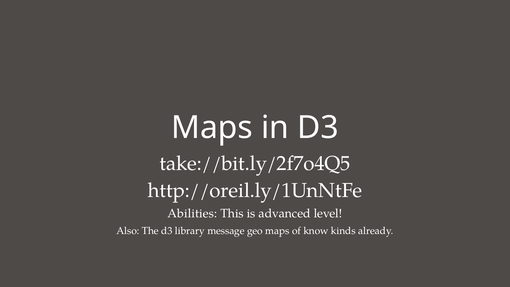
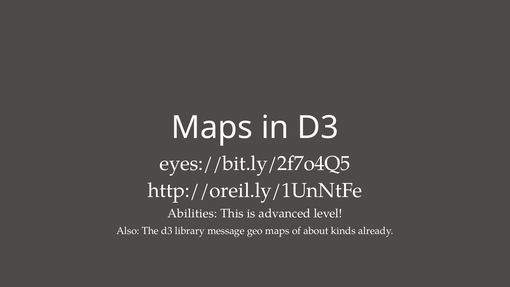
take://bit.ly/2f7o4Q5: take://bit.ly/2f7o4Q5 -> eyes://bit.ly/2f7o4Q5 (255, 163)
know: know -> about (316, 231)
